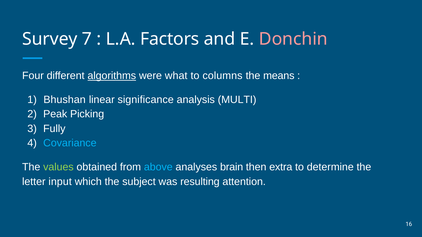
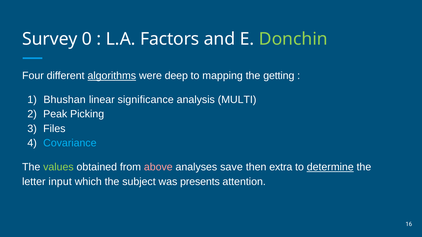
7: 7 -> 0 (87, 39)
Donchin colour: pink -> light green (293, 39)
what: what -> deep (176, 76)
columns: columns -> mapping (223, 76)
means: means -> getting (279, 76)
Fully: Fully -> Files (54, 129)
above colour: light blue -> pink (158, 167)
brain: brain -> save (231, 167)
determine underline: none -> present (330, 167)
resulting: resulting -> presents (200, 182)
